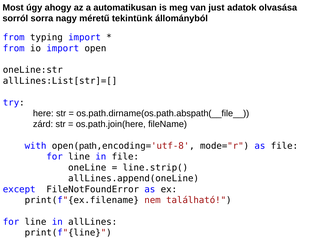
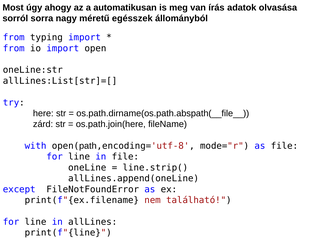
just: just -> írás (216, 8)
tekintünk: tekintünk -> egésszek (132, 18)
